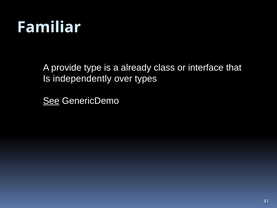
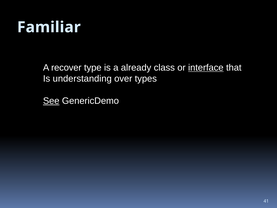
provide: provide -> recover (66, 68)
interface underline: none -> present (206, 68)
independently: independently -> understanding (82, 79)
